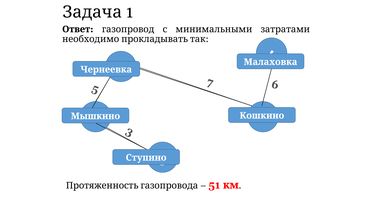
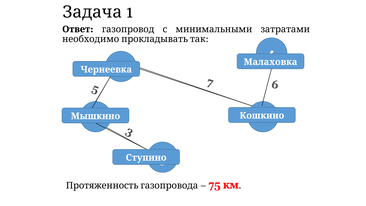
51: 51 -> 75 (214, 185)
